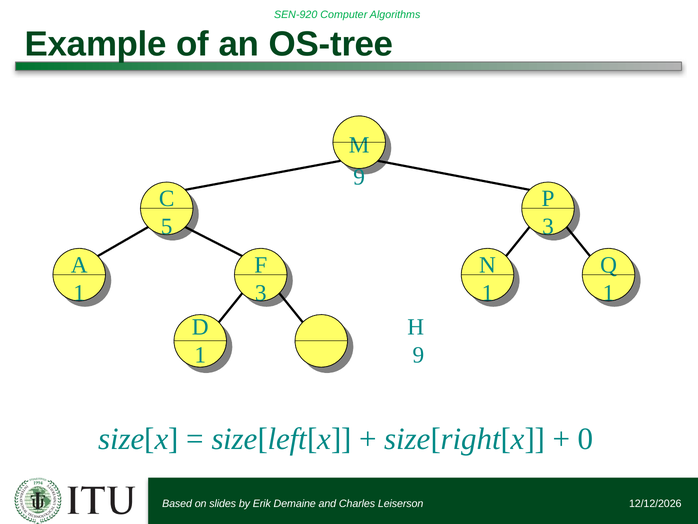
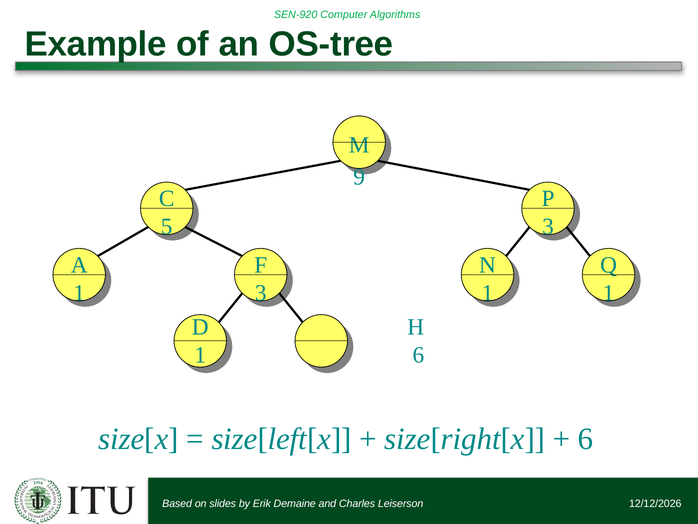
1 9: 9 -> 6 (418, 355)
0: 0 -> 6 (586, 438)
